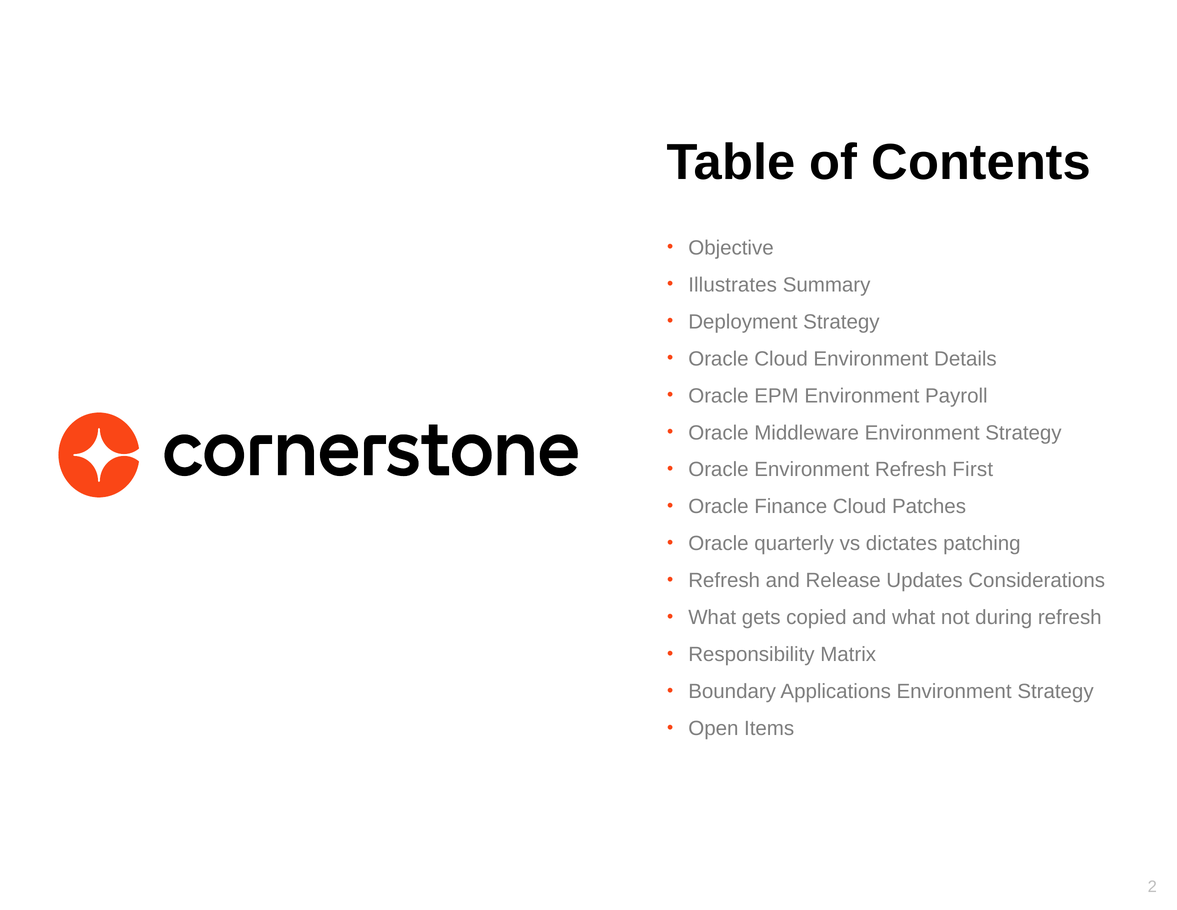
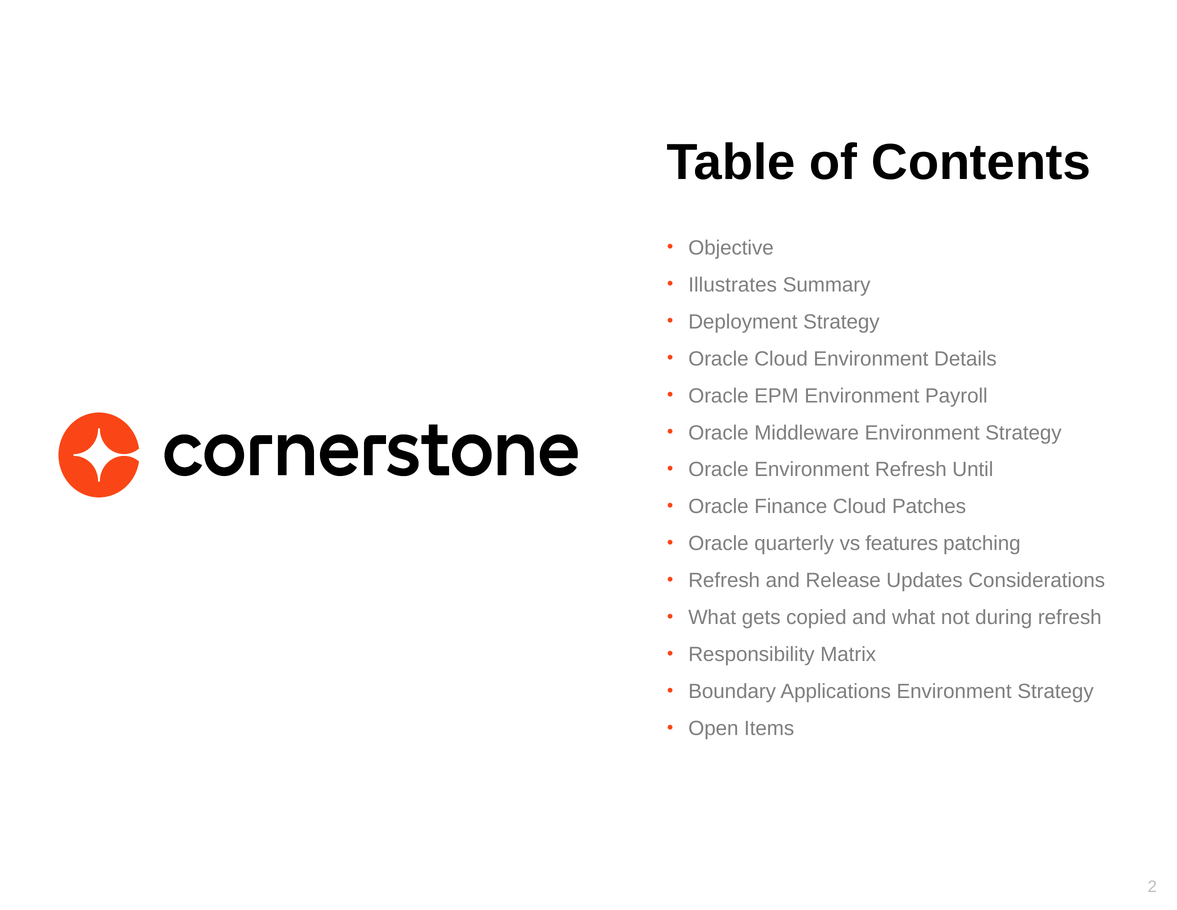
First: First -> Until (973, 470)
dictates: dictates -> features (902, 544)
